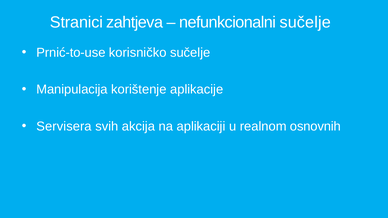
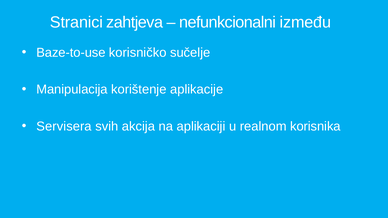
nefunkcionalni sučelje: sučelje -> između (305, 22)
Prnić-to-use: Prnić-to-use -> Baze-to-use (71, 53)
osnovnih: osnovnih -> korisnika (315, 126)
